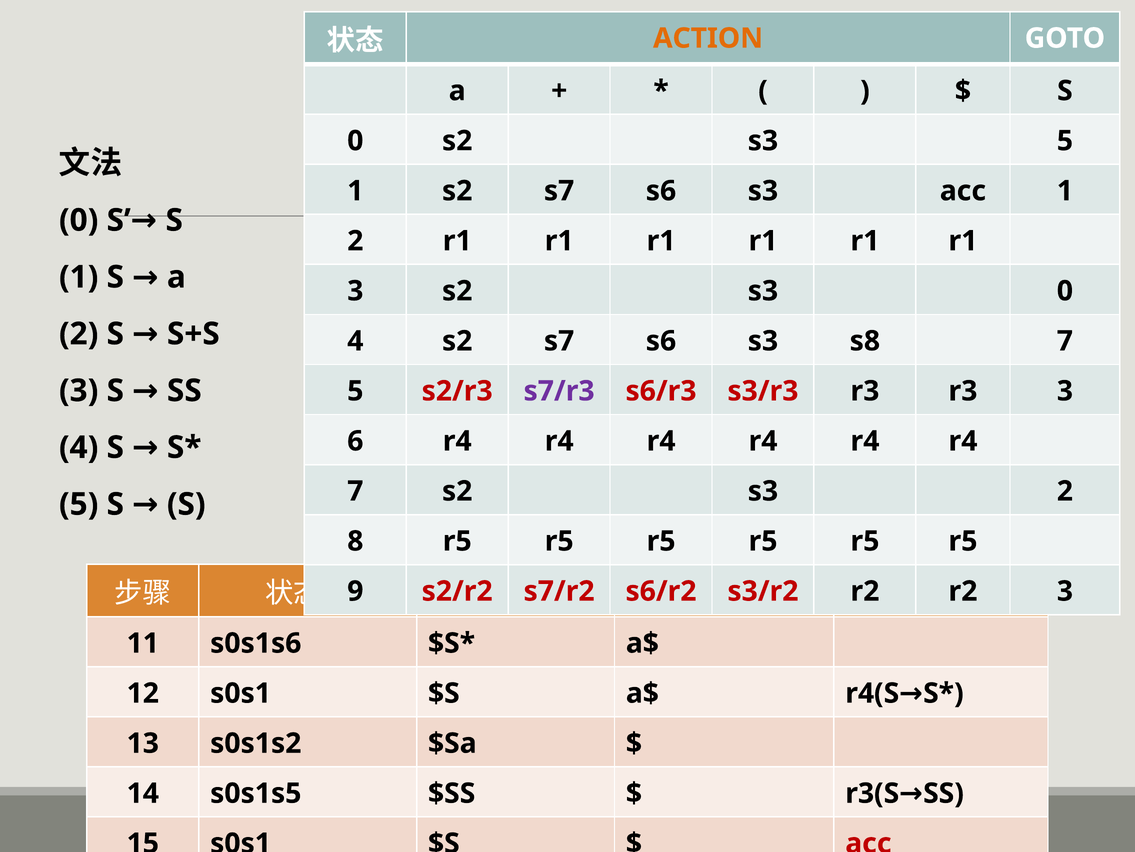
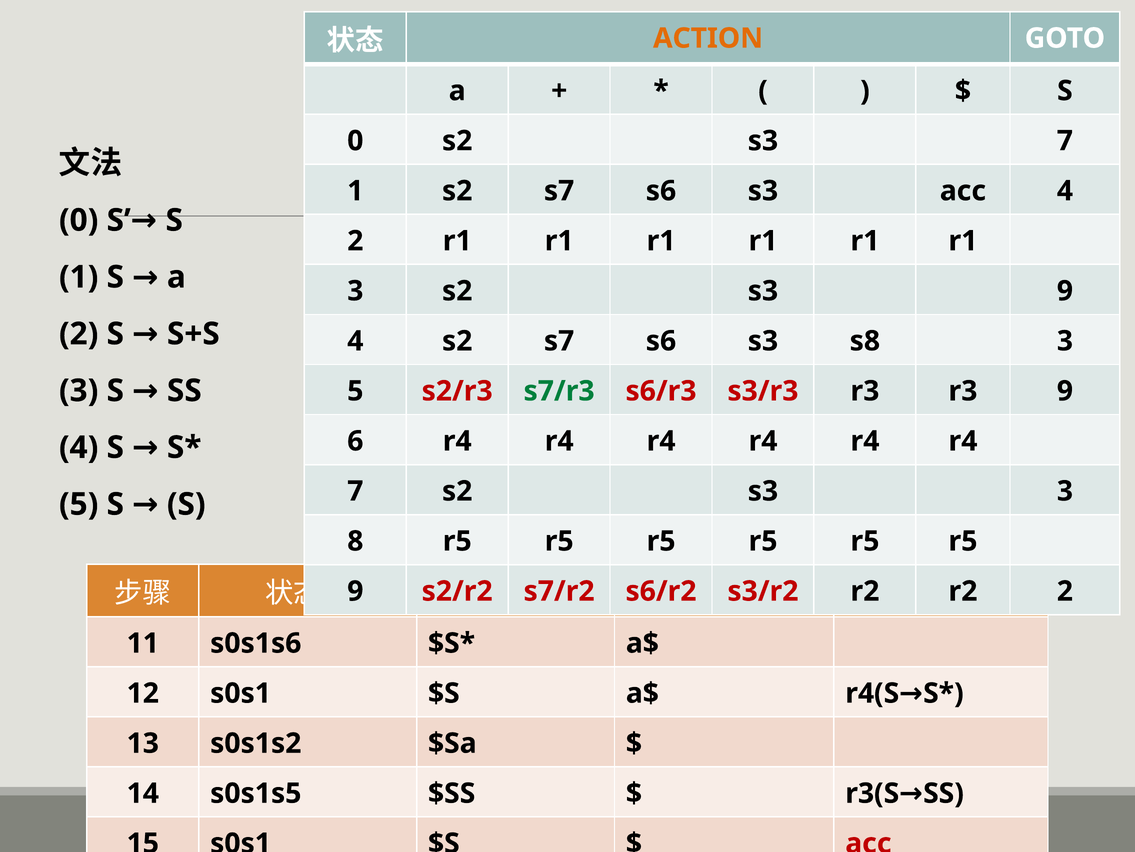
s3 5: 5 -> 7 (1065, 141)
acc 1: 1 -> 4 (1065, 191)
s3 0: 0 -> 9 (1065, 291)
s8 7: 7 -> 3 (1065, 341)
s7/r3 colour: purple -> green (559, 391)
r3 3: 3 -> 9 (1065, 391)
s3 2: 2 -> 3 (1065, 491)
3: 3 -> 2 (1065, 591)
